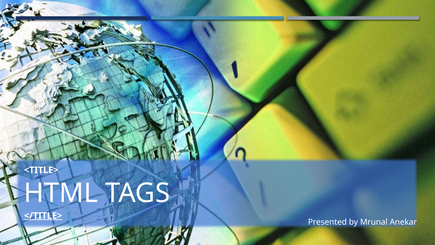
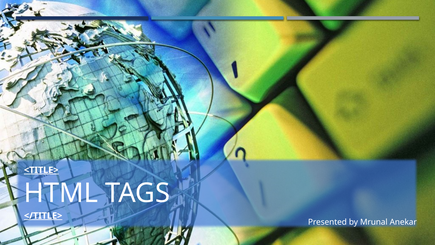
<TITLE> underline: none -> present (41, 170)
